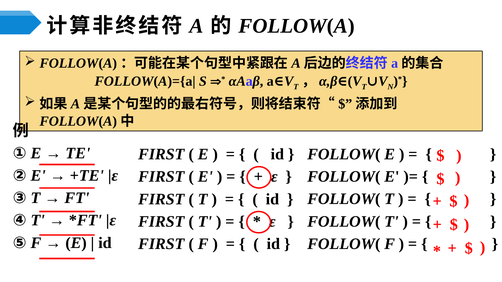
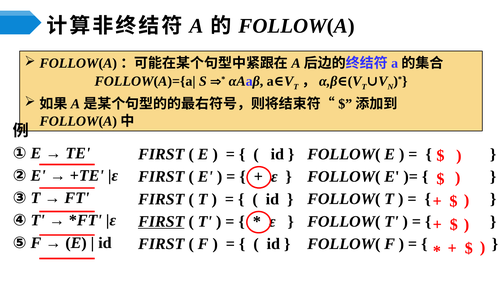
FIRST underline: none -> present (161, 222)
